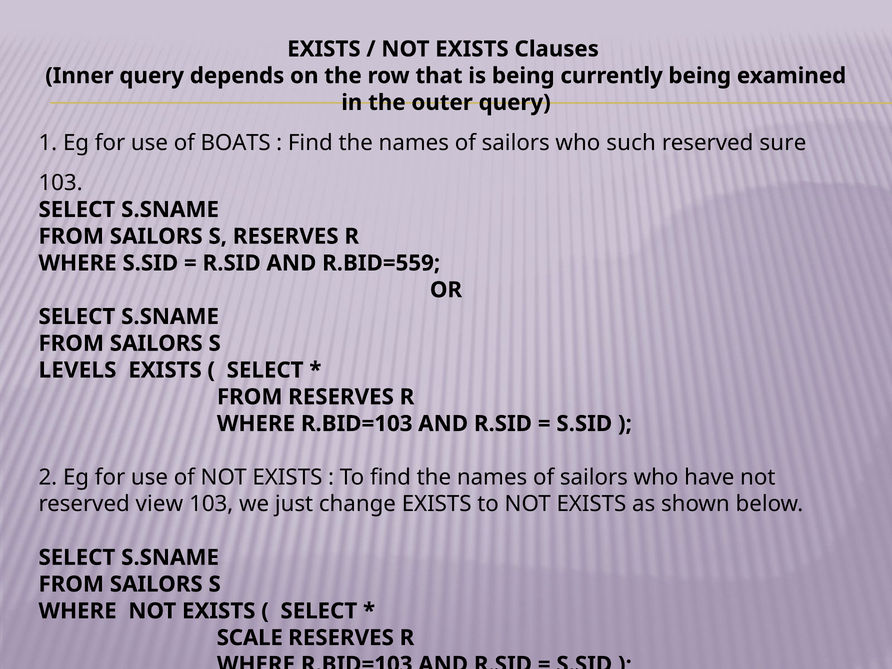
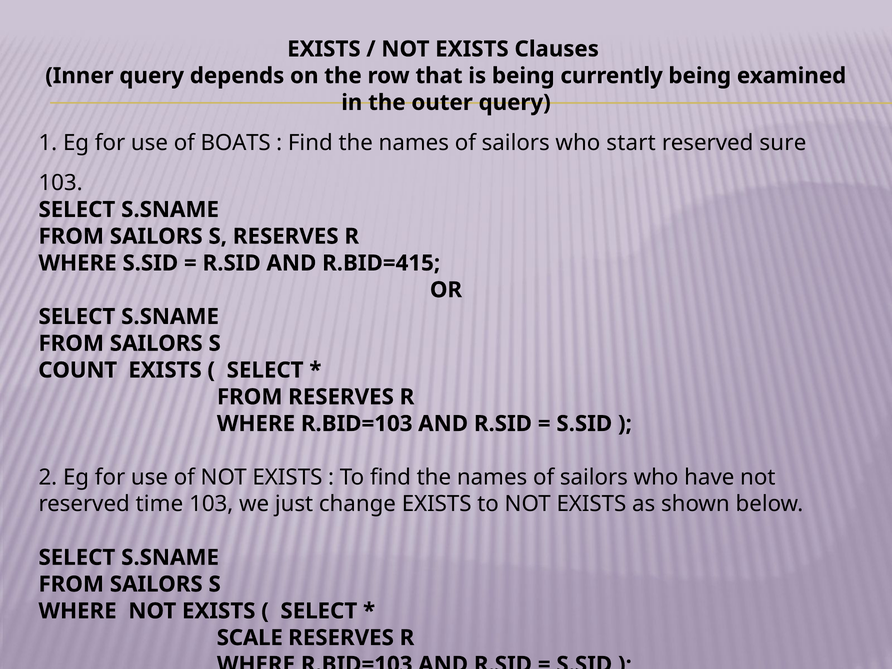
such: such -> start (631, 143)
R.BID=559: R.BID=559 -> R.BID=415 (381, 263)
LEVELS: LEVELS -> COUNT (78, 370)
view: view -> time (159, 504)
